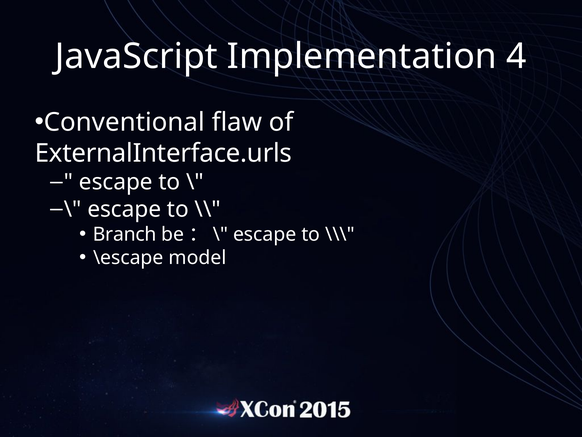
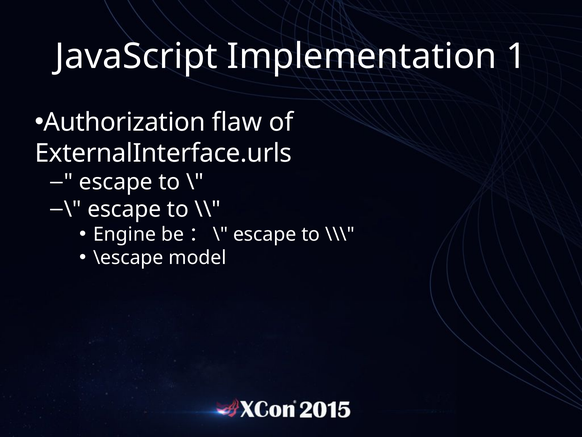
4: 4 -> 1 (516, 56)
Conventional: Conventional -> Authorization (124, 122)
Branch: Branch -> Engine (125, 234)
